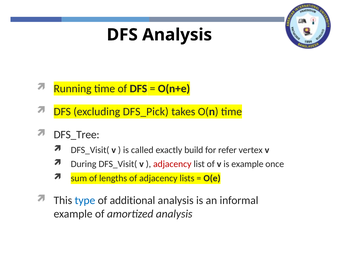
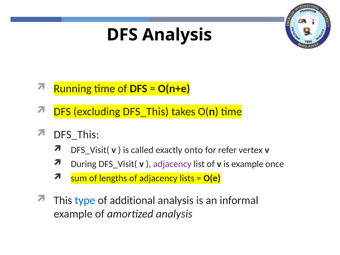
excluding DFS_Pick: DFS_Pick -> DFS_This (146, 112)
DFS_Tree: DFS_Tree -> DFS_This (76, 135)
build: build -> onto (194, 150)
adjacency colour: red -> purple (172, 164)
